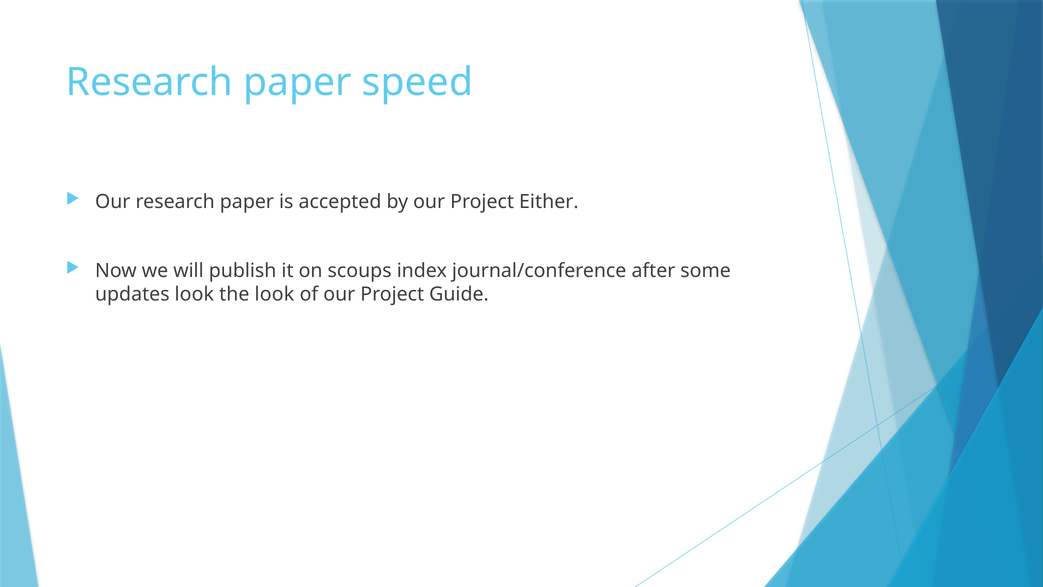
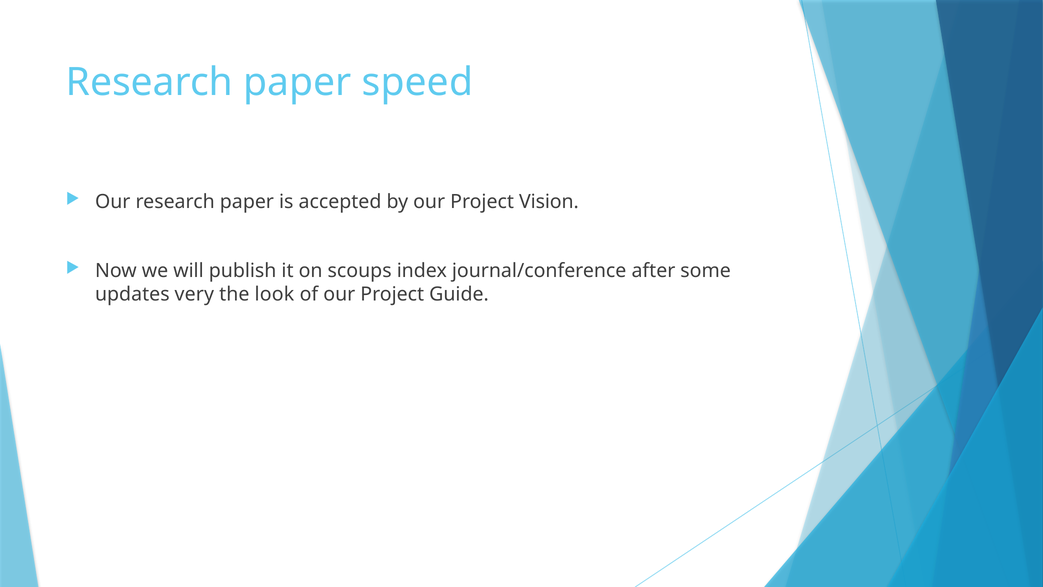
Either: Either -> Vision (549, 202)
updates look: look -> very (194, 294)
